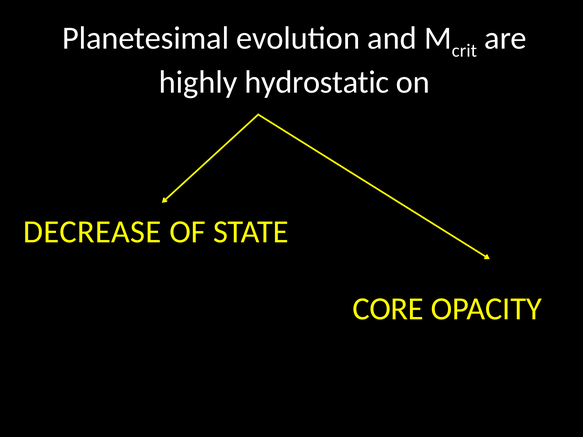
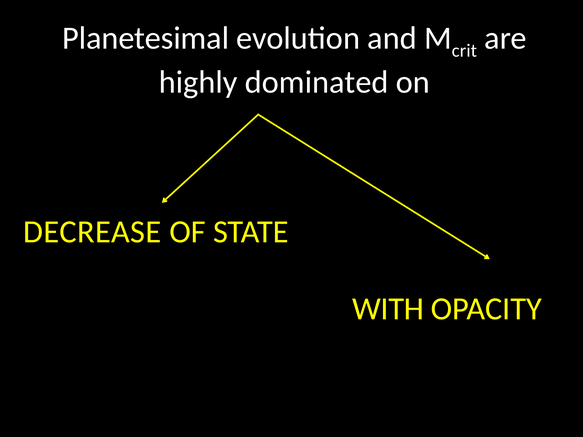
hydrostatic: hydrostatic -> dominated (317, 82)
CORE: CORE -> WITH (388, 309)
